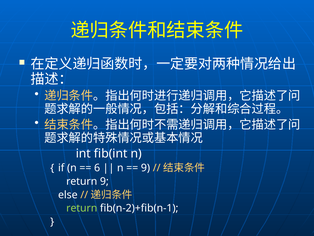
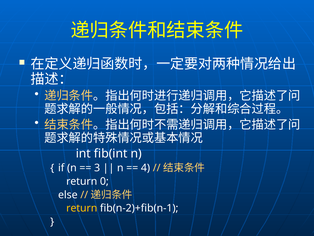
6: 6 -> 3 (97, 168)
9: 9 -> 4 (145, 168)
return 9: 9 -> 0 (104, 181)
return colour: light green -> yellow (82, 208)
